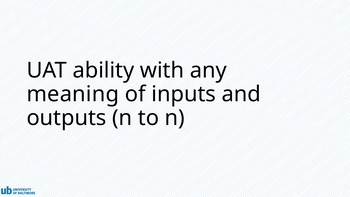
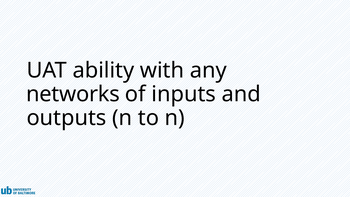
meaning: meaning -> networks (73, 94)
